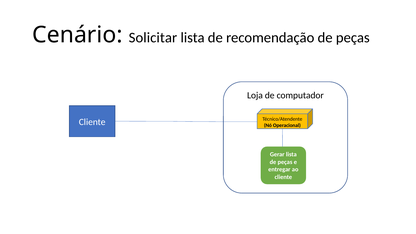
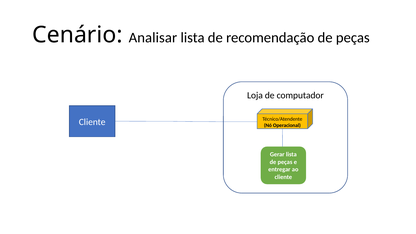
Solicitar: Solicitar -> Analisar (153, 38)
